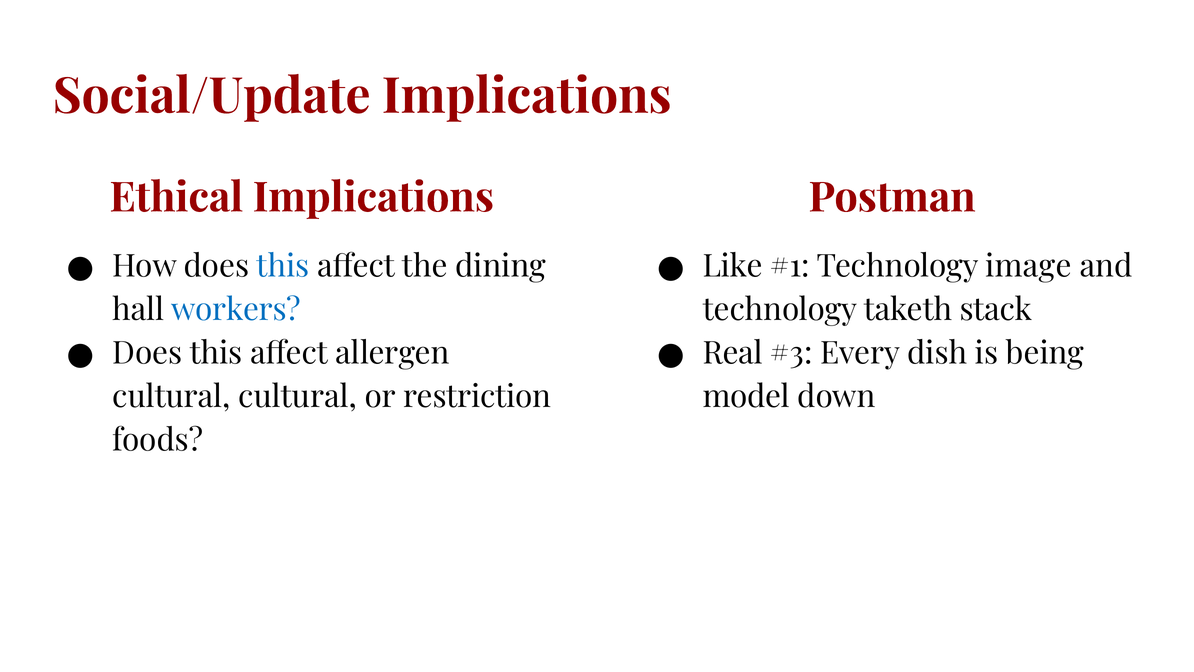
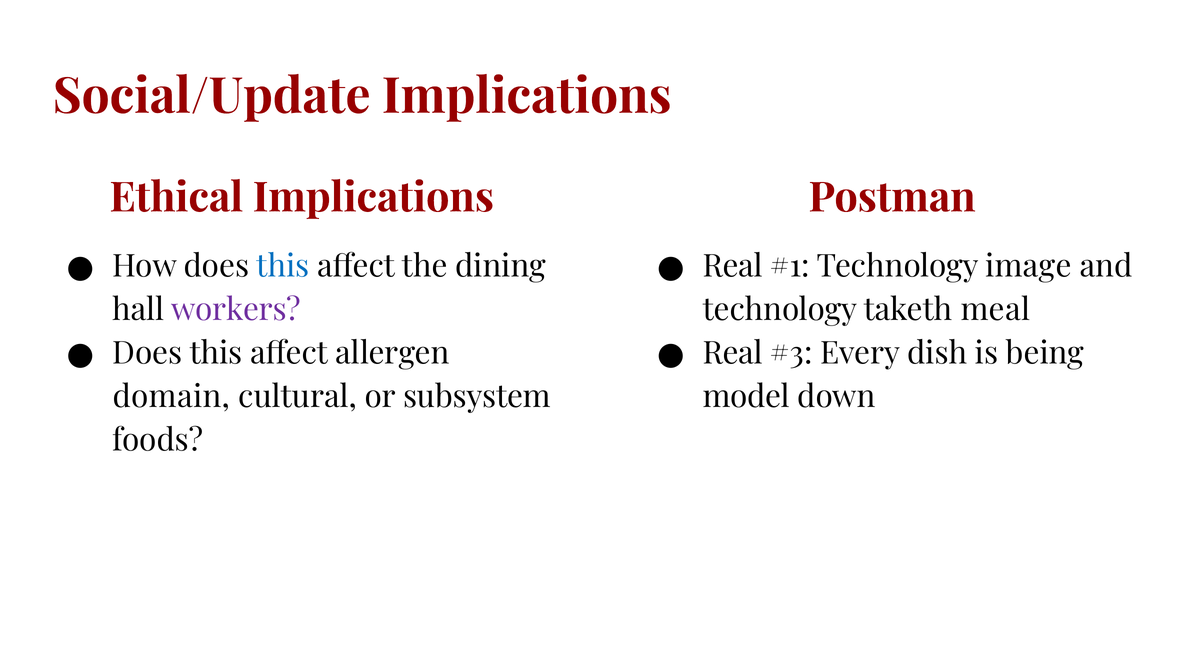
Like: Like -> Real (733, 266)
workers colour: blue -> purple (236, 310)
stack: stack -> meal (995, 310)
cultural: cultural -> domain (171, 397)
restriction: restriction -> subsystem (477, 397)
